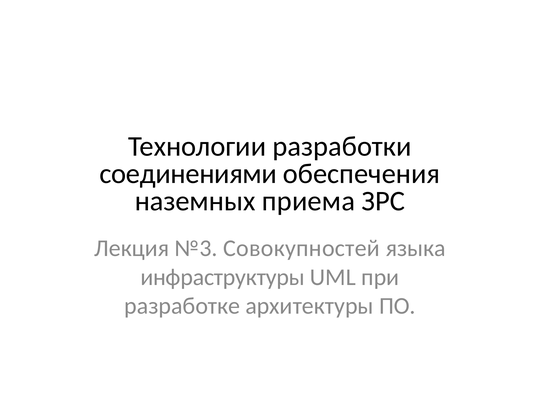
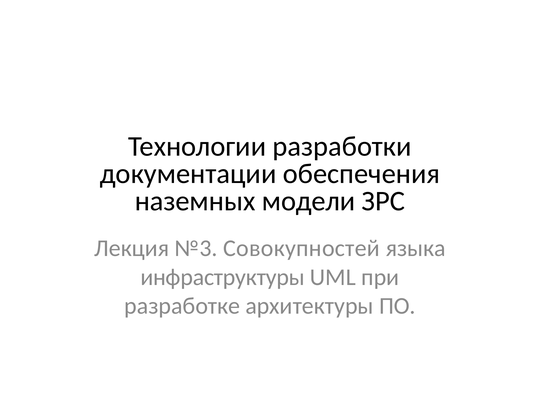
соединениями: соединениями -> документации (188, 174)
приема: приема -> модели (309, 201)
